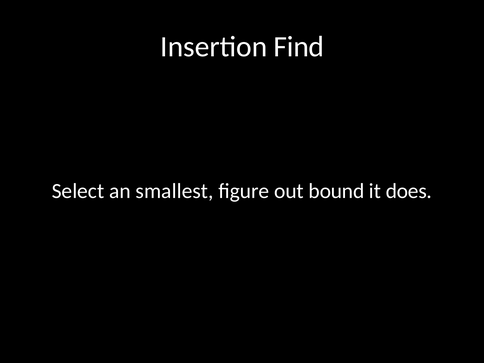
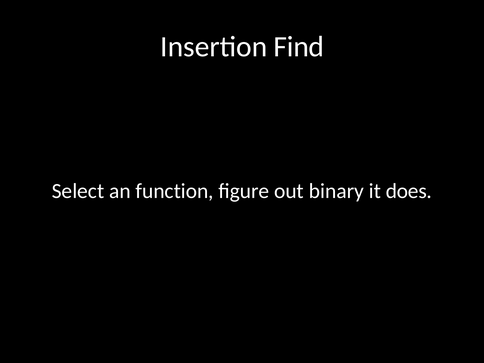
smallest: smallest -> function (175, 191)
bound: bound -> binary (336, 191)
